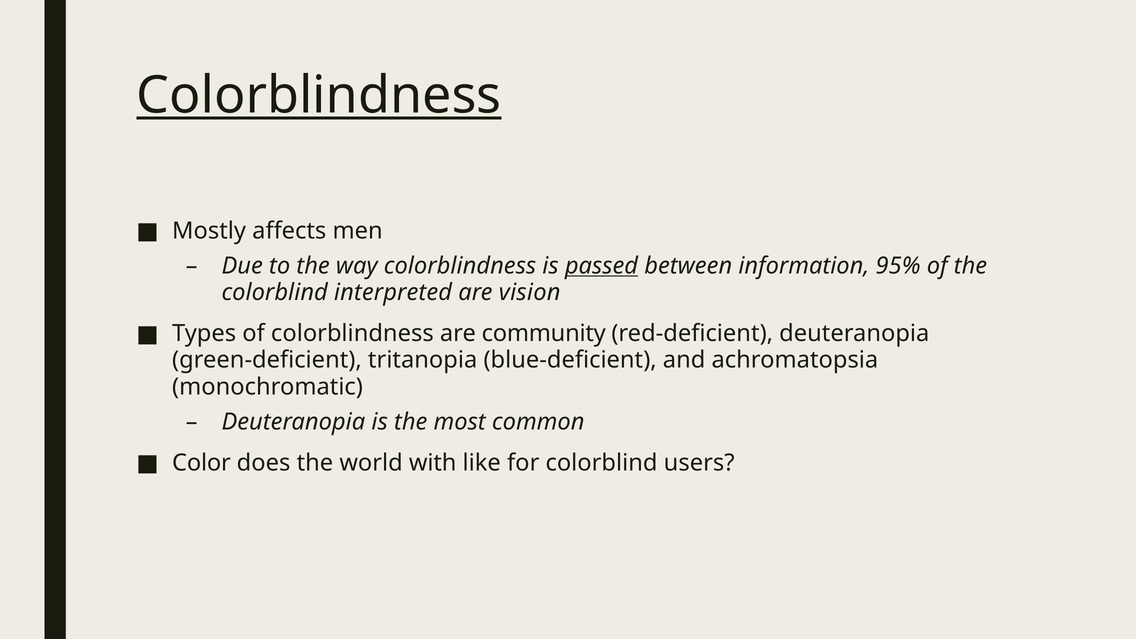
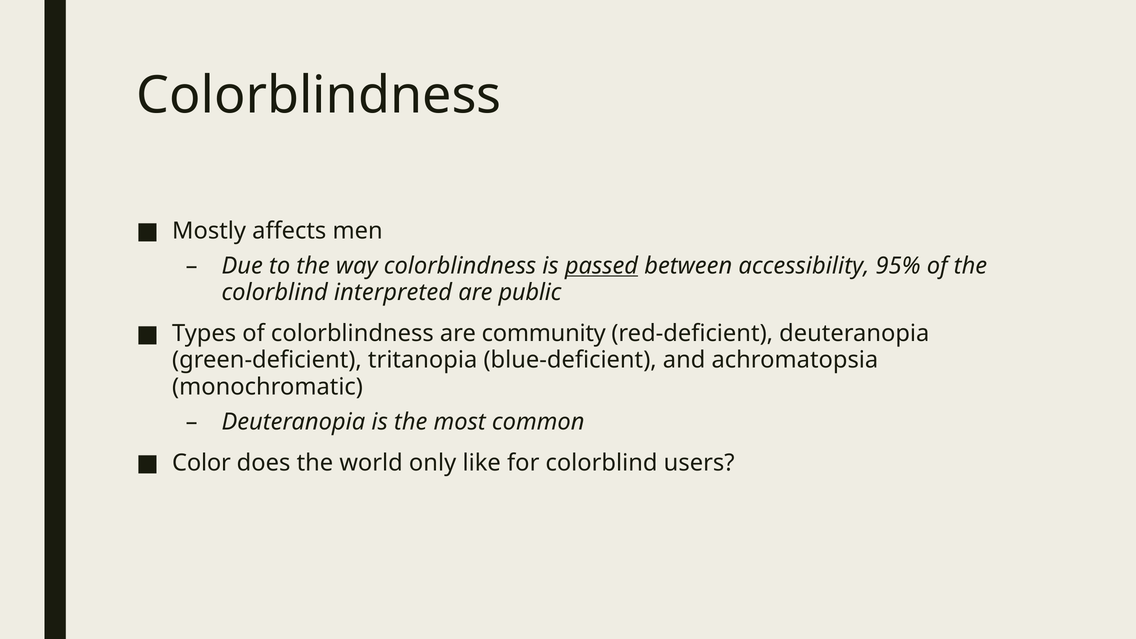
Colorblindness underline: present -> none (319, 95)
information: information -> accessibility (804, 266)
vision: vision -> public (530, 292)
with: with -> only (433, 463)
